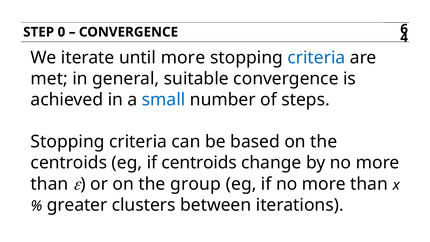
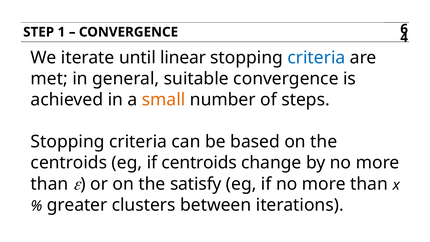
0: 0 -> 1 (61, 32)
until more: more -> linear (183, 58)
small colour: blue -> orange (164, 100)
group: group -> satisfy (196, 183)
